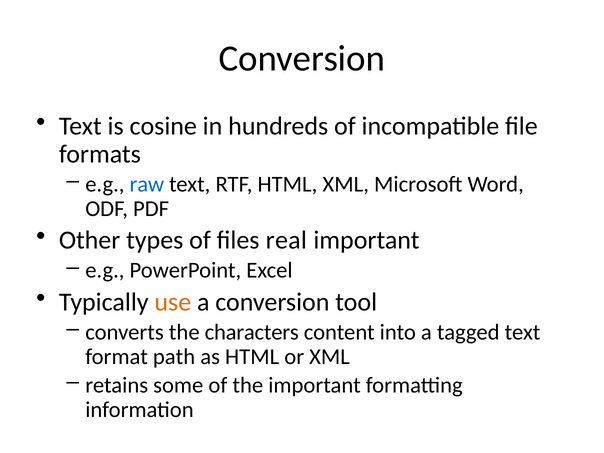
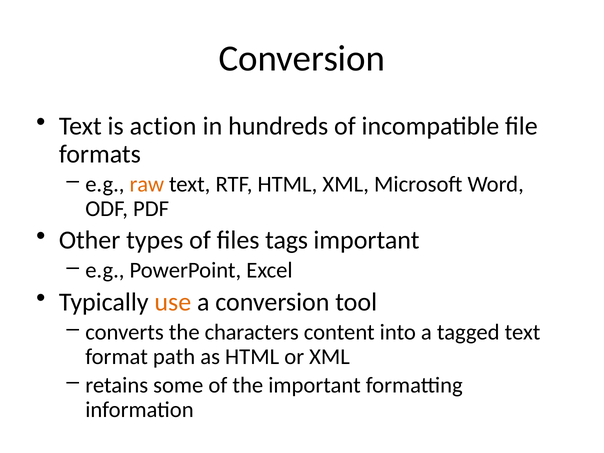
cosine: cosine -> action (163, 126)
raw colour: blue -> orange (147, 184)
real: real -> tags (287, 240)
